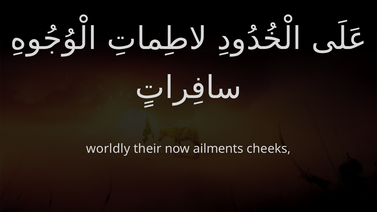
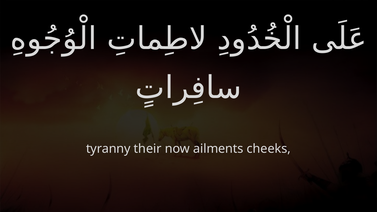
worldly: worldly -> tyranny (108, 149)
